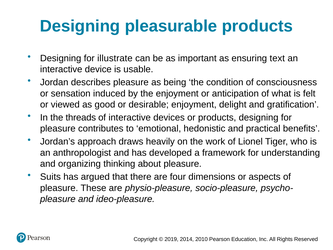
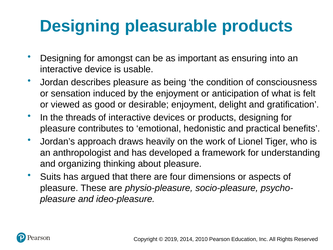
illustrate: illustrate -> amongst (115, 58)
text: text -> into (277, 58)
